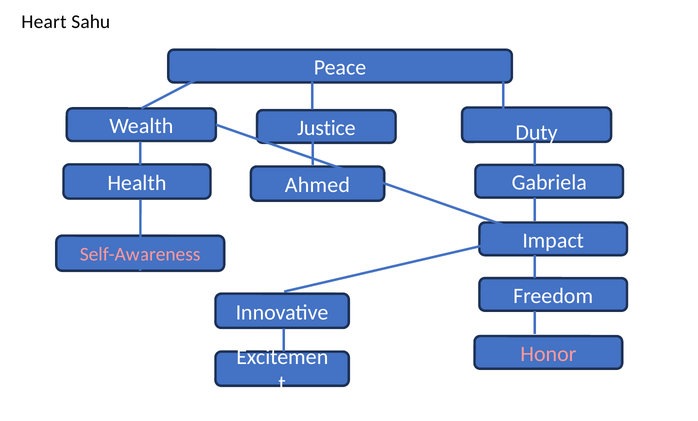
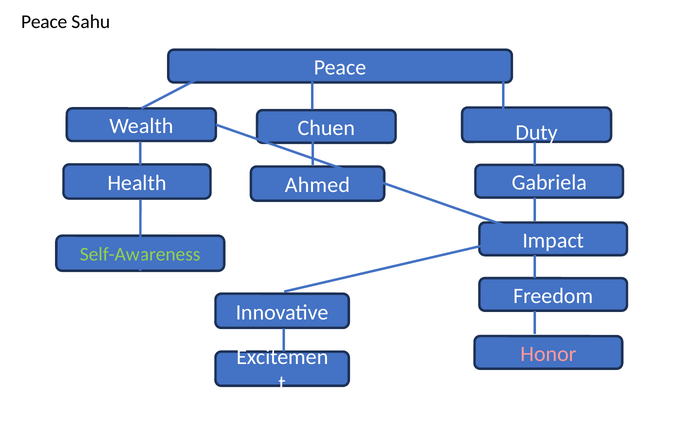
Heart: Heart -> Peace (44, 22)
Justice: Justice -> Chuen (326, 128)
Self-Awareness colour: pink -> light green (140, 255)
